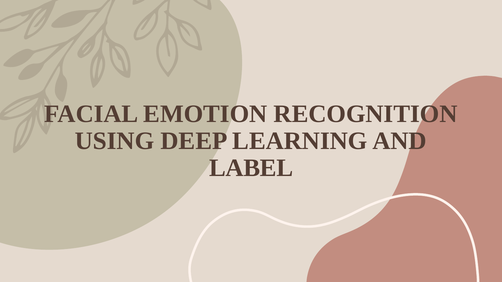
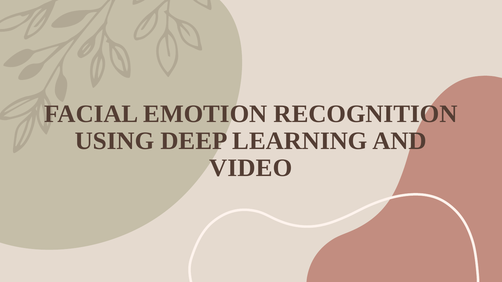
LABEL: LABEL -> VIDEO (251, 168)
